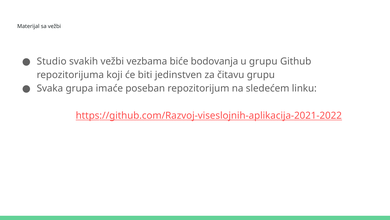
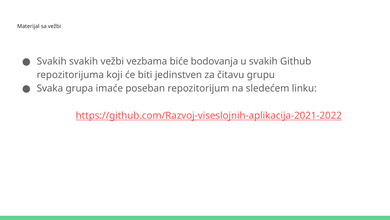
Studio: Studio -> Svakih (52, 61)
u grupu: grupu -> svakih (263, 61)
